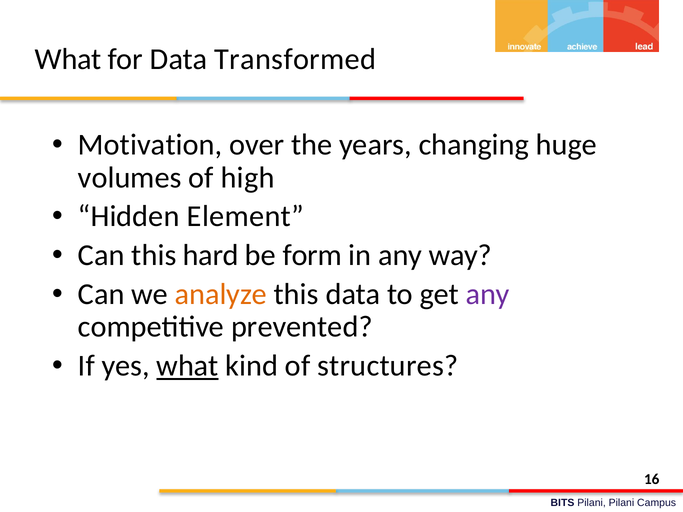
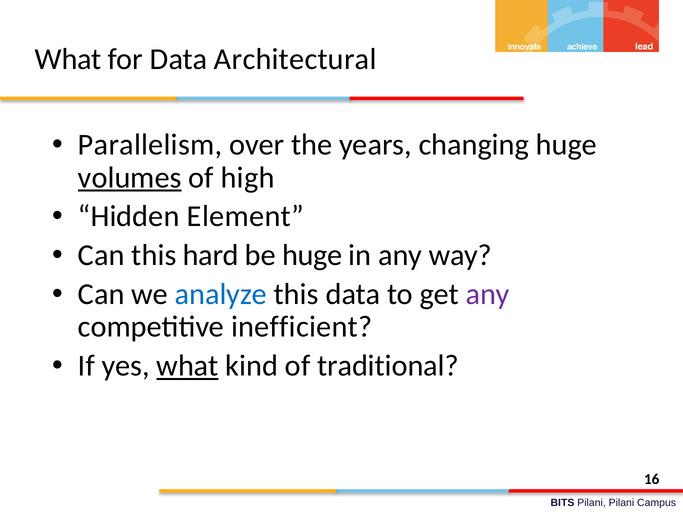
Transformed: Transformed -> Architectural (295, 59)
Motivation: Motivation -> Parallelism (150, 145)
volumes underline: none -> present (130, 178)
be form: form -> huge (312, 255)
analyze colour: orange -> blue (221, 294)
prevented: prevented -> inefficient (302, 327)
structures: structures -> traditional (388, 366)
